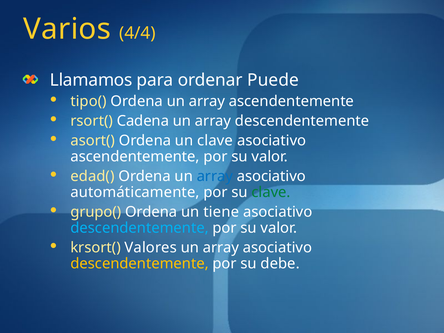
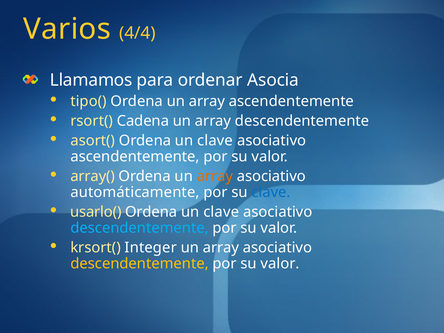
Puede: Puede -> Asocia (273, 80)
edad(: edad( -> array( (93, 176)
array colour: blue -> orange (215, 176)
clave colour: green -> blue (271, 192)
grupo(: grupo( -> usarlo( (96, 212)
tiene: tiene -> clave (221, 212)
Valores: Valores -> Integer (151, 248)
debe: debe -> valor (280, 264)
